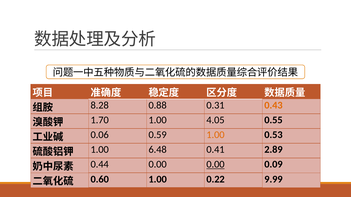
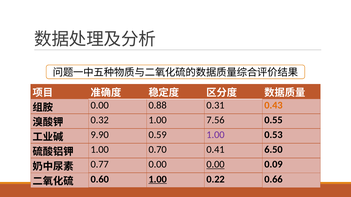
8.28: 8.28 -> 0.00 (100, 106)
1.70: 1.70 -> 0.32 (100, 120)
4.05: 4.05 -> 7.56 (215, 120)
0.06: 0.06 -> 9.90 (100, 135)
1.00 colour: orange -> purple (215, 135)
6.48: 6.48 -> 0.70 (158, 150)
2.89: 2.89 -> 6.50 (273, 150)
0.44: 0.44 -> 0.77 (100, 165)
1.00 underline: none -> present (158, 180)
9.99: 9.99 -> 0.66 (273, 180)
